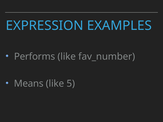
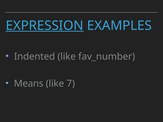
EXPRESSION underline: none -> present (45, 26)
Performs: Performs -> Indented (35, 57)
5: 5 -> 7 (71, 84)
